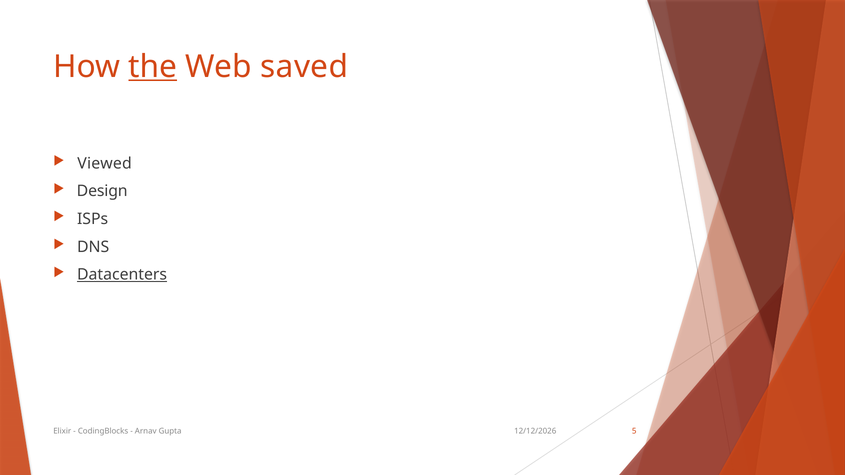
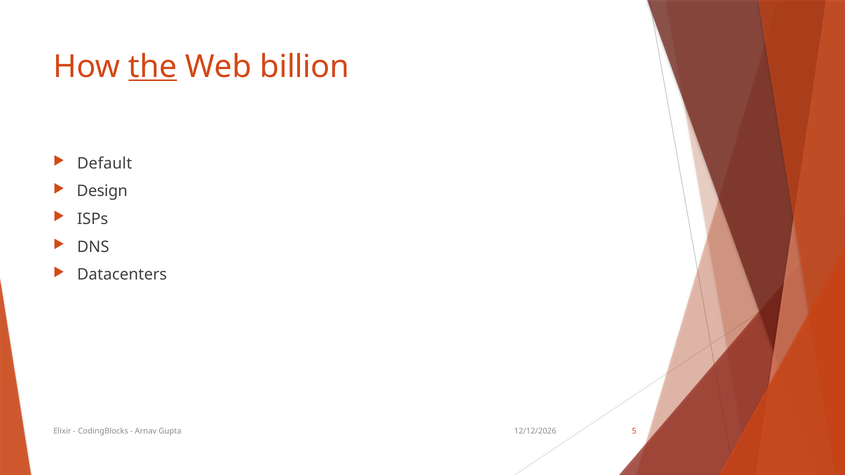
saved: saved -> billion (305, 67)
Viewed: Viewed -> Default (105, 164)
Datacenters underline: present -> none (122, 275)
